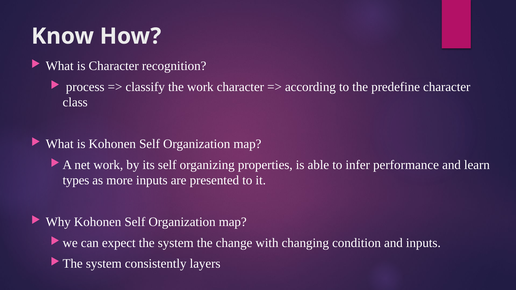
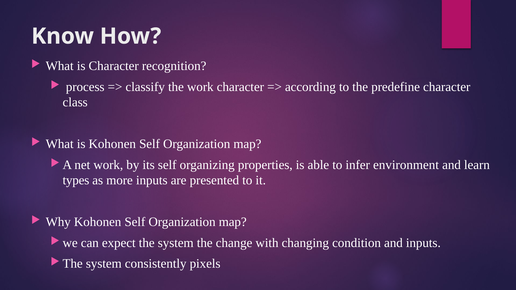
performance: performance -> environment (406, 165)
layers: layers -> pixels (205, 264)
